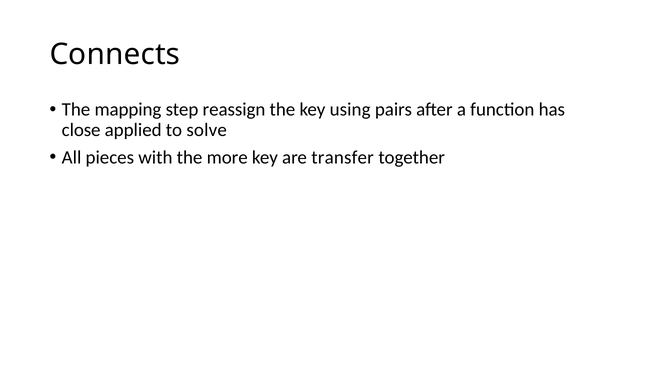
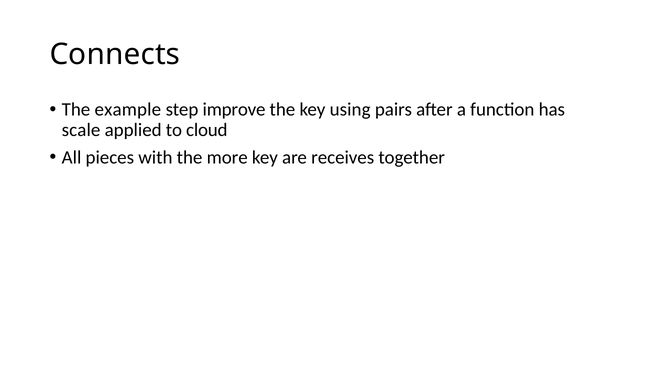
mapping: mapping -> example (128, 110)
reassign: reassign -> improve (234, 110)
close: close -> scale (81, 130)
solve: solve -> cloud (207, 130)
transfer: transfer -> receives (343, 158)
